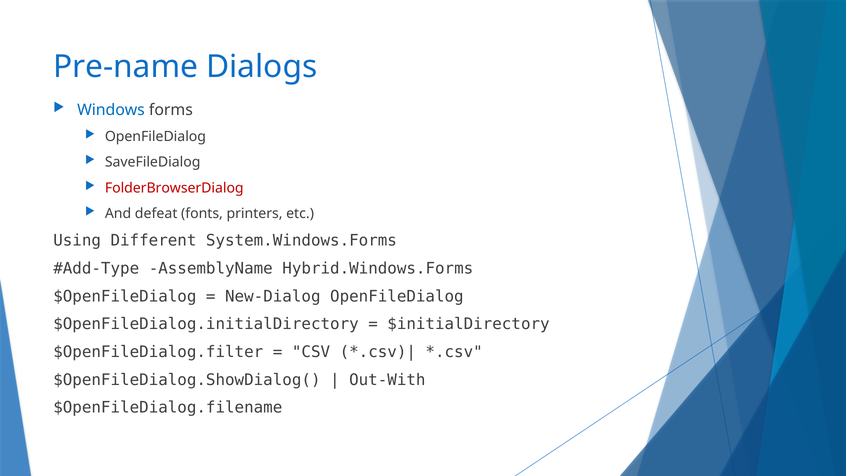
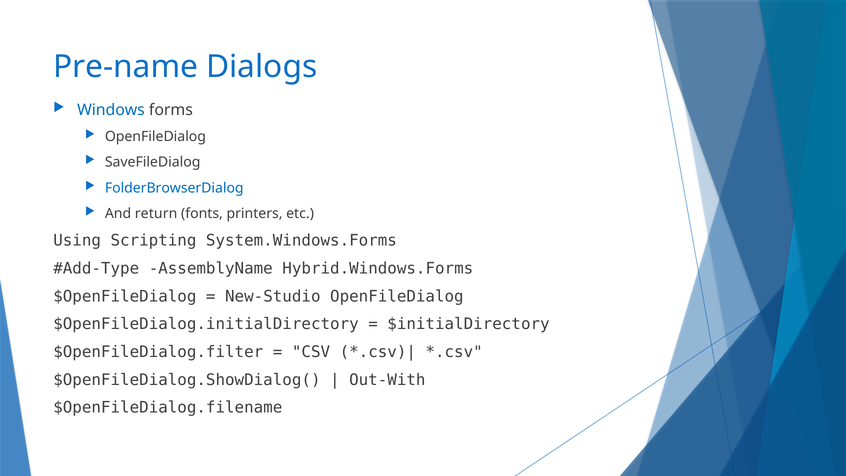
FolderBrowserDialog colour: red -> blue (174, 188)
defeat: defeat -> return (156, 214)
Different: Different -> Scripting (153, 241)
New-Dialog: New-Dialog -> New-Studio (273, 296)
